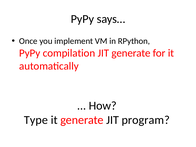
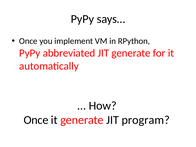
compilation: compilation -> abbreviated (69, 53)
Type: Type -> Once (36, 120)
